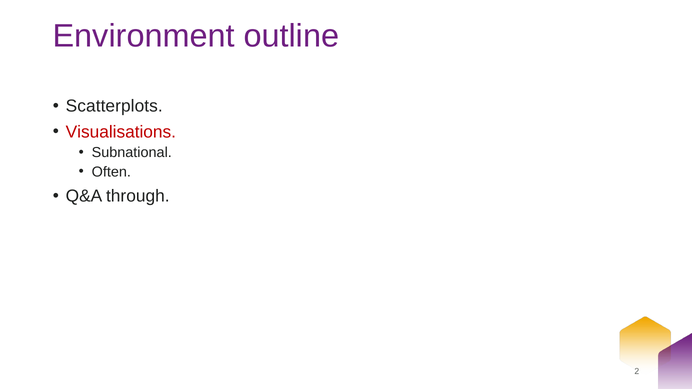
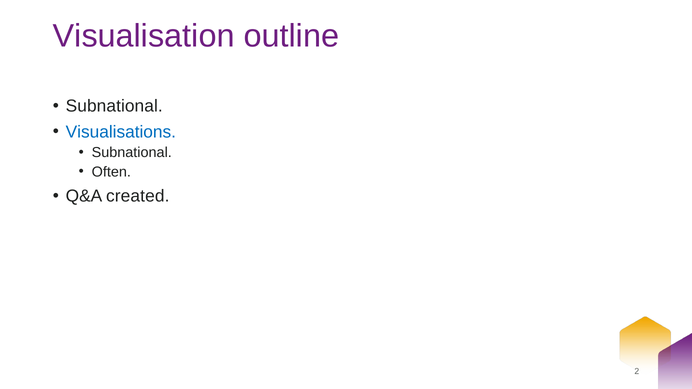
Environment: Environment -> Visualisation (144, 36)
Scatterplots: Scatterplots -> Subnational (114, 106)
Visualisations colour: red -> blue (121, 132)
through: through -> created (138, 196)
